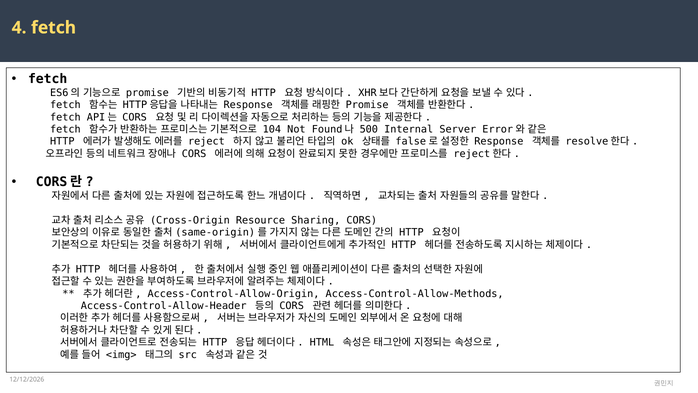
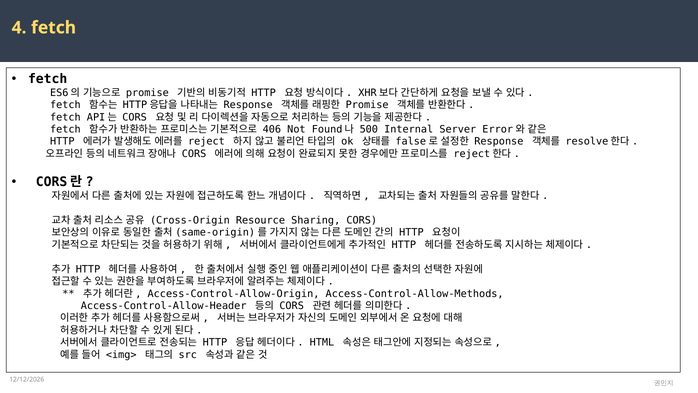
104: 104 -> 406 (272, 129)
